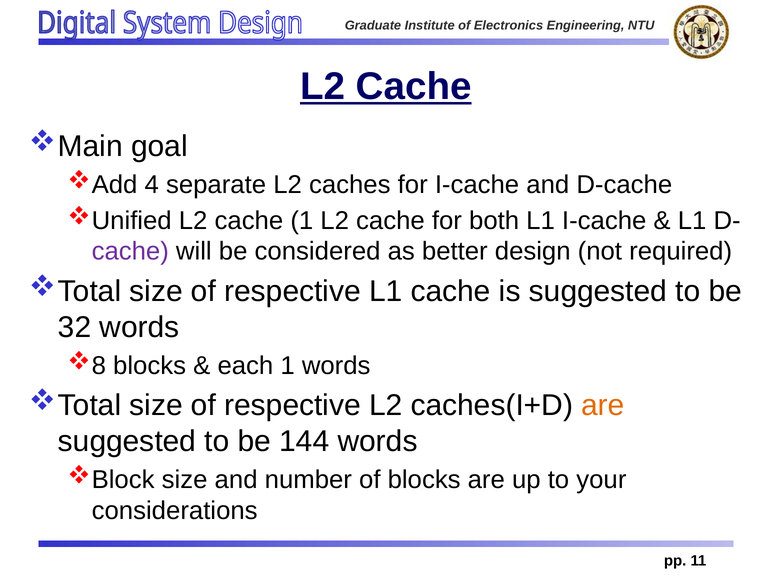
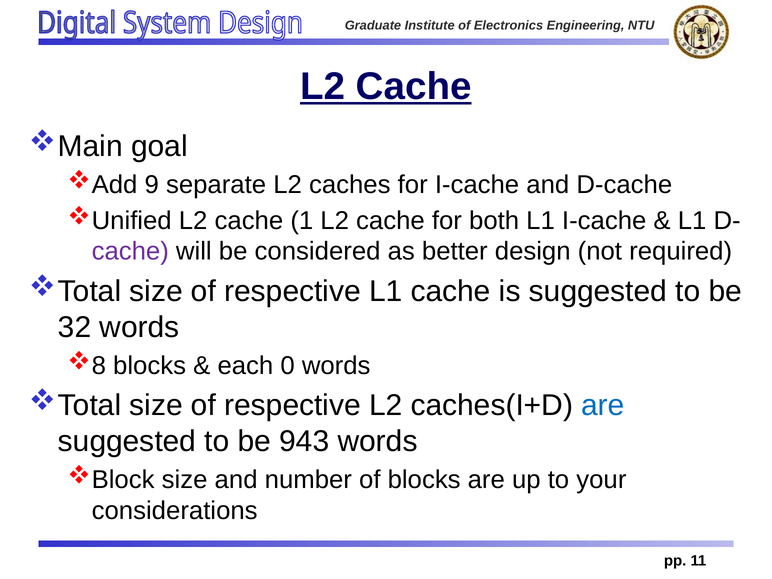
4: 4 -> 9 (152, 185)
each 1: 1 -> 0 (288, 366)
are colour: orange -> blue (603, 405)
144: 144 -> 943 (304, 441)
